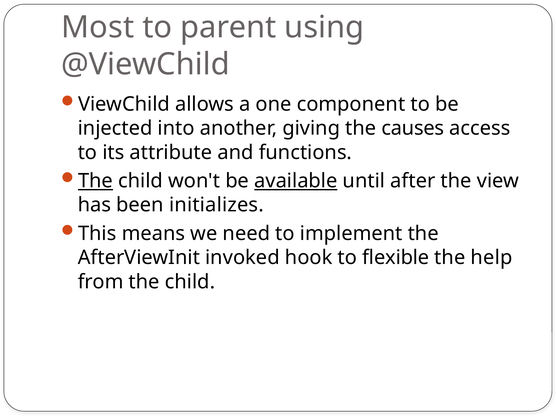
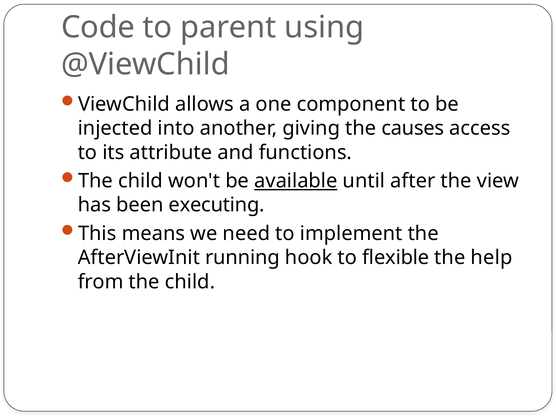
Most: Most -> Code (98, 27)
The underline: present -> none (96, 181)
initializes: initializes -> executing (217, 205)
invoked: invoked -> running (242, 258)
